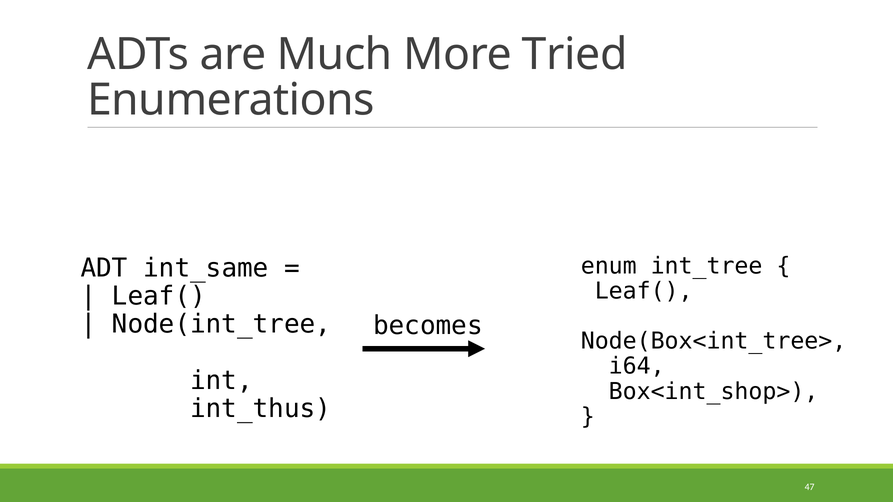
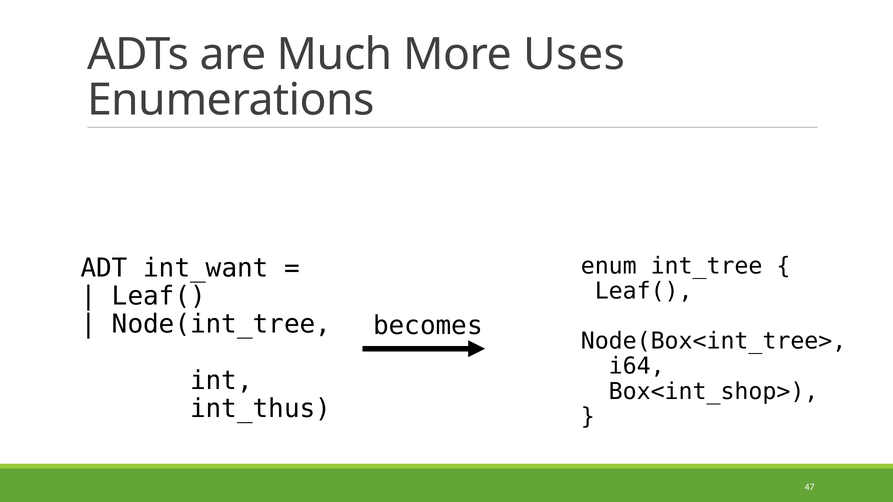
Tried: Tried -> Uses (574, 55)
int_same: int_same -> int_want (206, 268)
